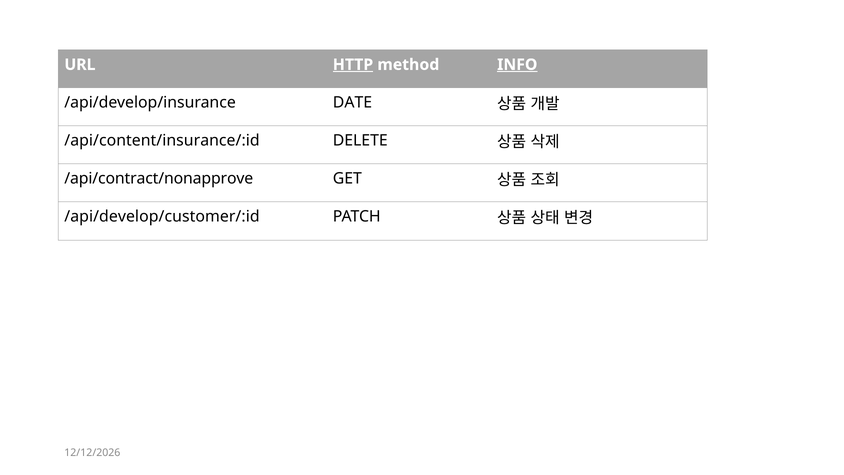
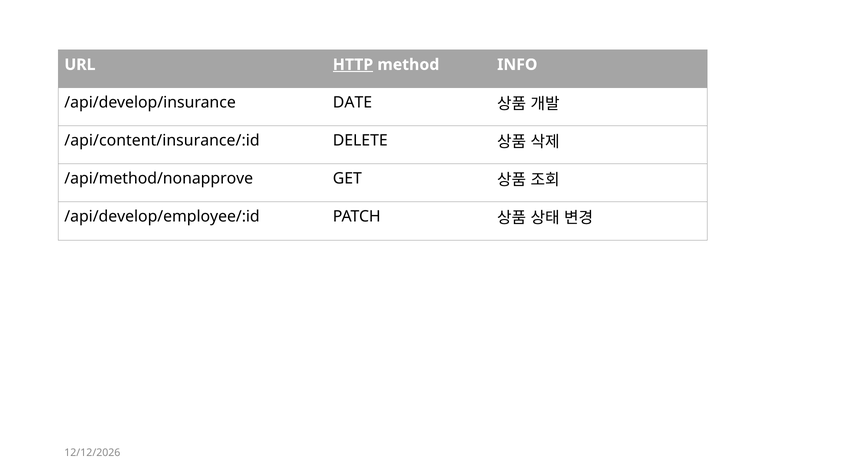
INFO underline: present -> none (517, 65)
/api/contract/nonapprove: /api/contract/nonapprove -> /api/method/nonapprove (159, 179)
/api/develop/customer/:id: /api/develop/customer/:id -> /api/develop/employee/:id (162, 217)
